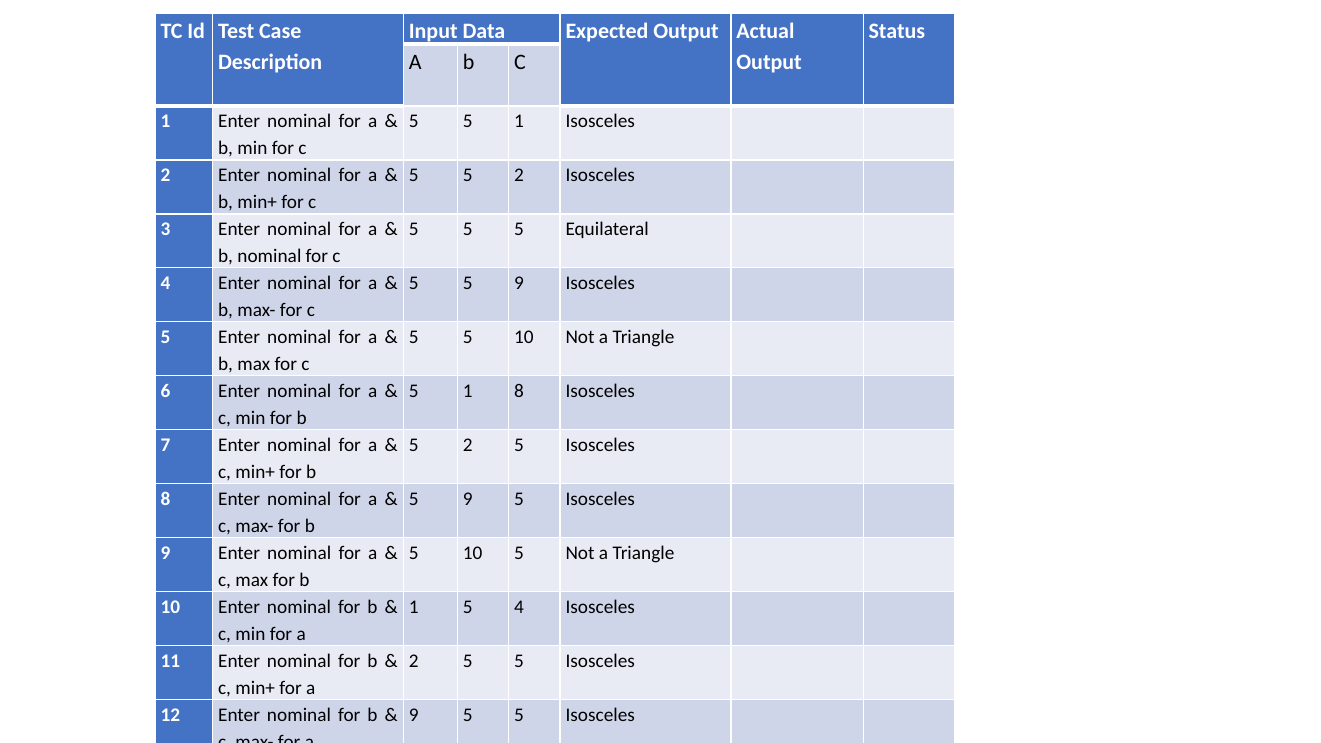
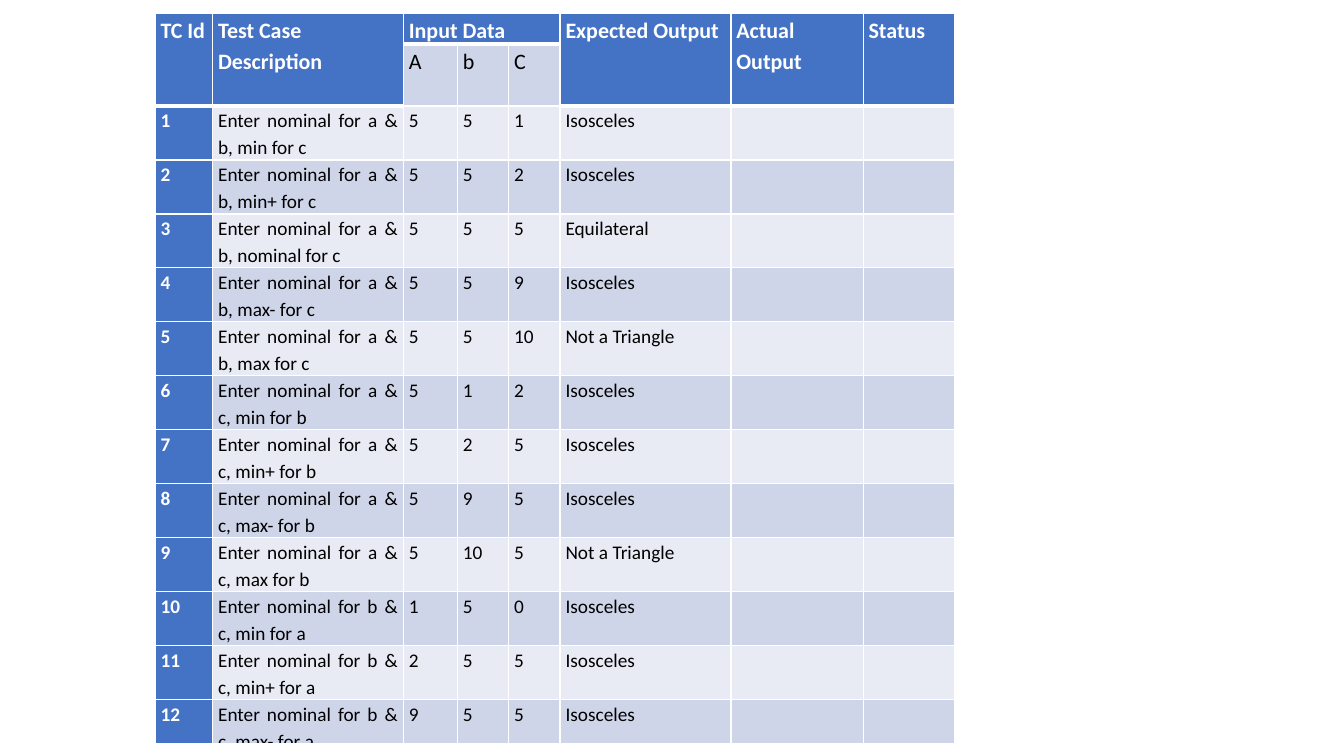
1 8: 8 -> 2 (519, 391)
5 4: 4 -> 0 (519, 607)
